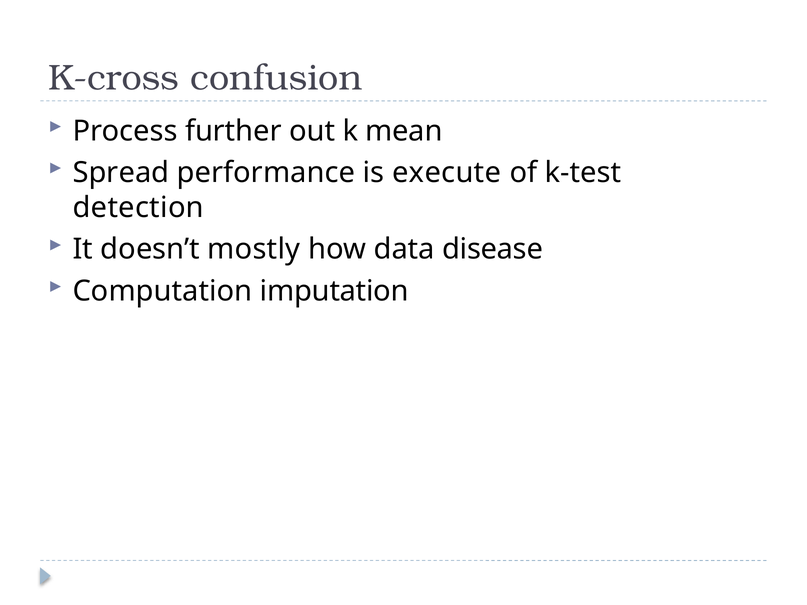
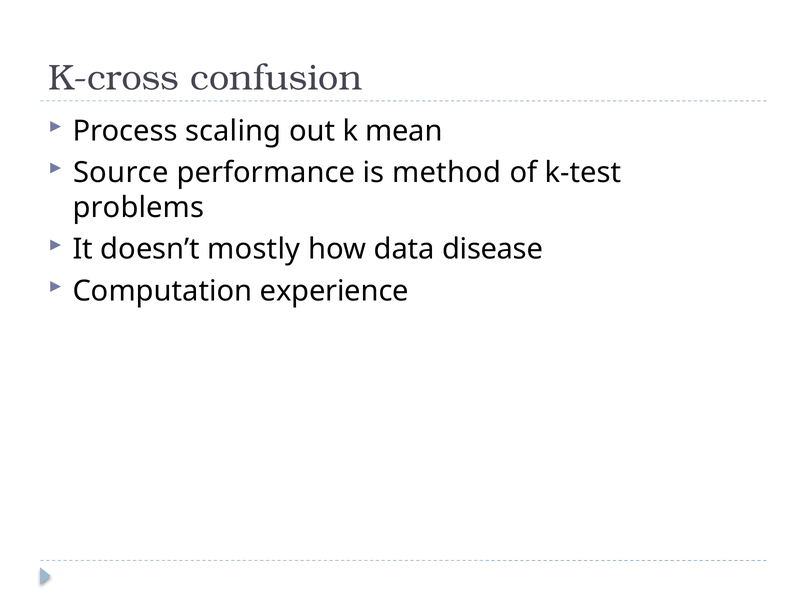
further: further -> scaling (233, 131)
Spread: Spread -> Source (121, 173)
execute: execute -> method (447, 173)
detection: detection -> problems (138, 208)
imputation: imputation -> experience (334, 291)
